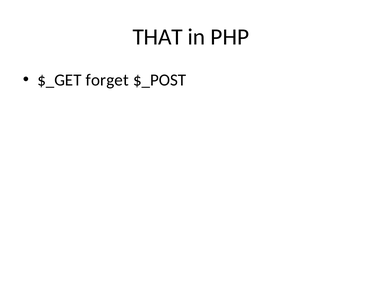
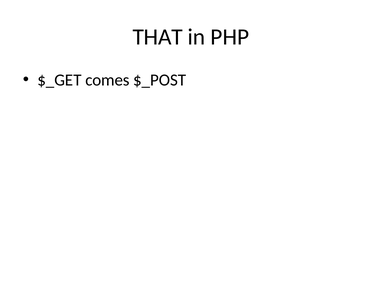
forget: forget -> comes (107, 80)
